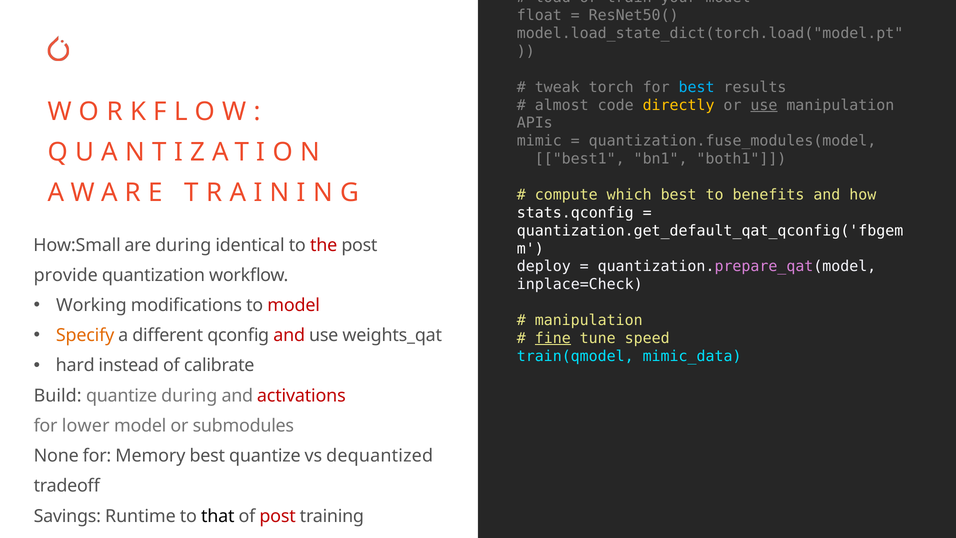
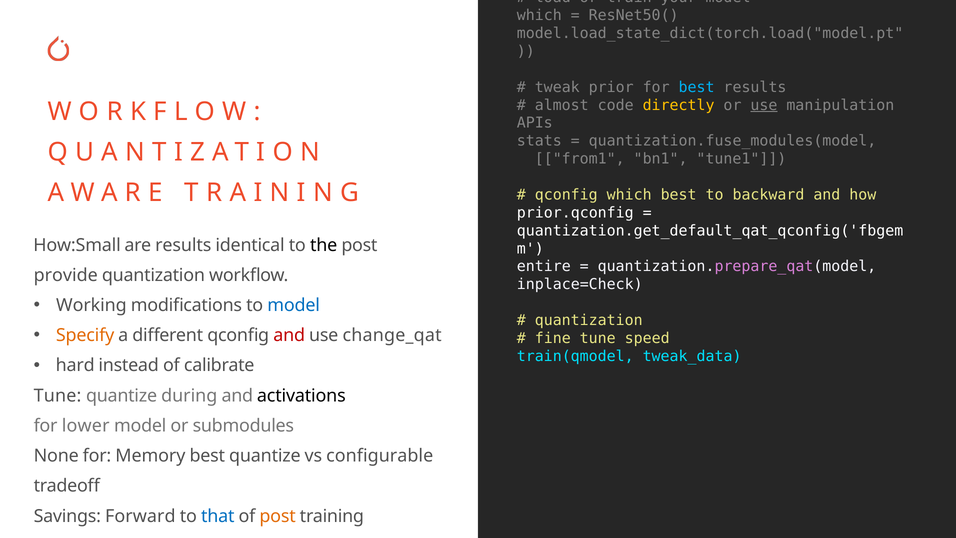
float: float -> which (539, 15)
torch: torch -> prior (611, 87)
mimic: mimic -> stats (539, 141)
best1: best1 -> from1 (580, 159)
both1: both1 -> tune1 (741, 159)
compute: compute -> qconfig (566, 195)
benefits: benefits -> backward (768, 195)
stats.qconfig: stats.qconfig -> prior.qconfig (575, 213)
are during: during -> results (183, 245)
the colour: red -> black (324, 245)
deploy: deploy -> entire (544, 266)
model colour: red -> blue (294, 305)
manipulation: manipulation -> quantization (589, 320)
weights_qat: weights_qat -> change_qat (392, 335)
fine underline: present -> none (553, 338)
mimic_data: mimic_data -> tweak_data (692, 356)
Build: Build -> Tune (58, 395)
activations colour: red -> black (301, 395)
dequantized: dequantized -> configurable (380, 456)
Runtime: Runtime -> Forward (140, 516)
that colour: black -> blue (218, 516)
post colour: red -> orange (278, 516)
